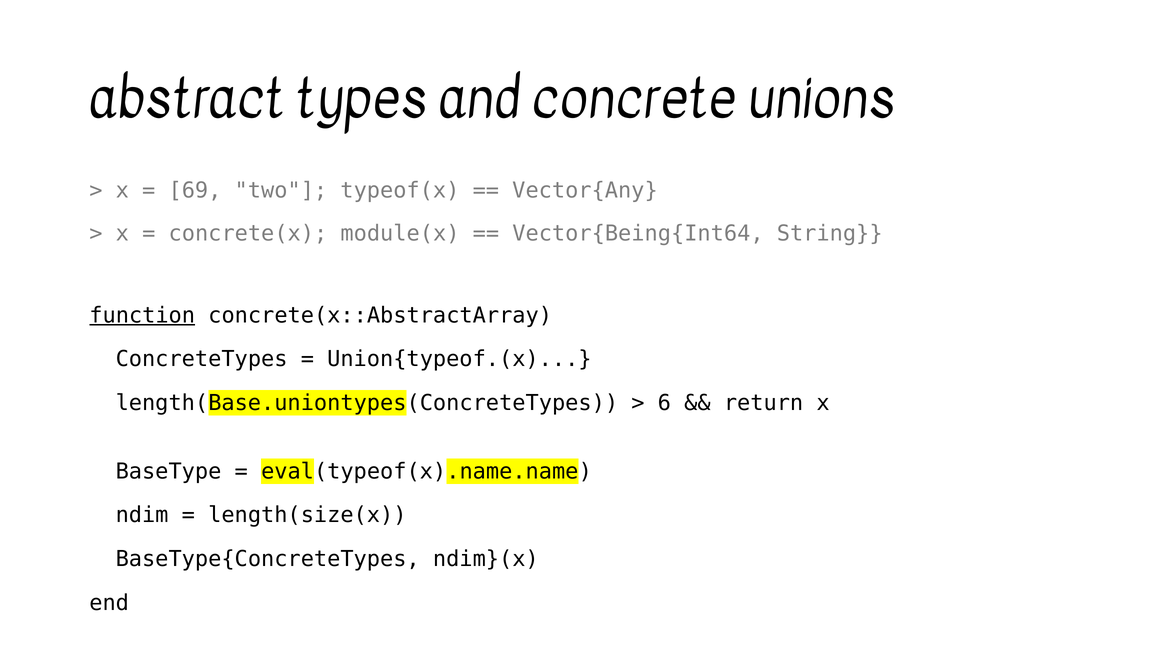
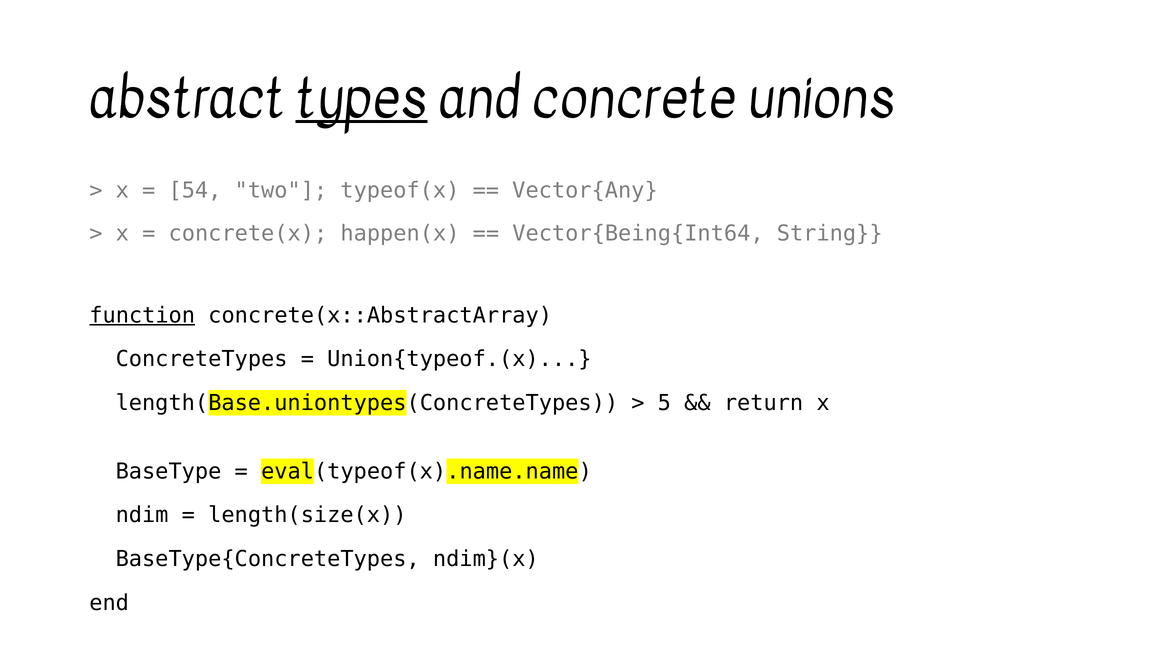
types underline: none -> present (361, 98)
69: 69 -> 54 (195, 190)
module(x: module(x -> happen(x (400, 234)
6: 6 -> 5 (664, 403)
